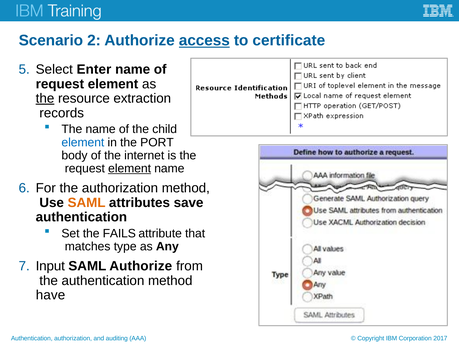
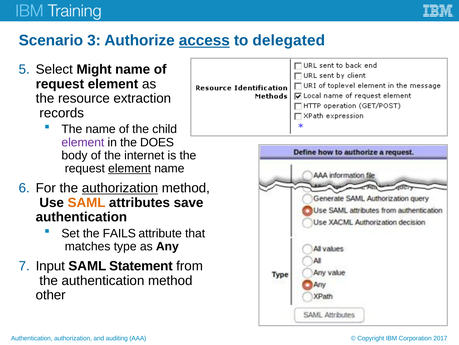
2: 2 -> 3 (94, 40)
certificate: certificate -> delegated (289, 40)
Enter: Enter -> Might (94, 69)
the underline: present -> none (45, 98)
element colour: blue -> purple (83, 142)
PORT: PORT -> DOES (157, 142)
authorization underline: none -> present (120, 188)
SAML Authorize: Authorize -> Statement (141, 266)
have: have -> other (51, 295)
